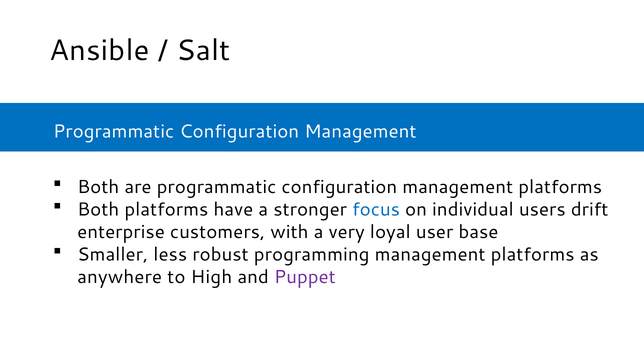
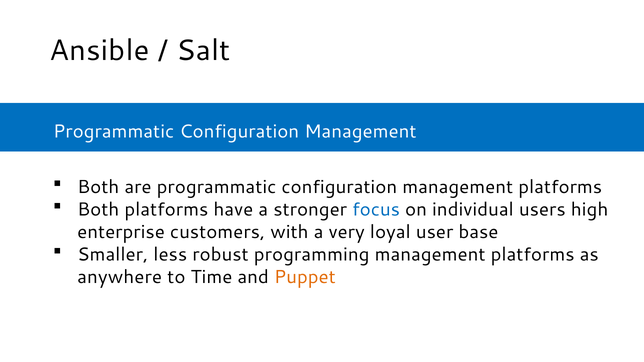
drift: drift -> high (590, 210)
High: High -> Time (211, 277)
Puppet colour: purple -> orange (305, 277)
